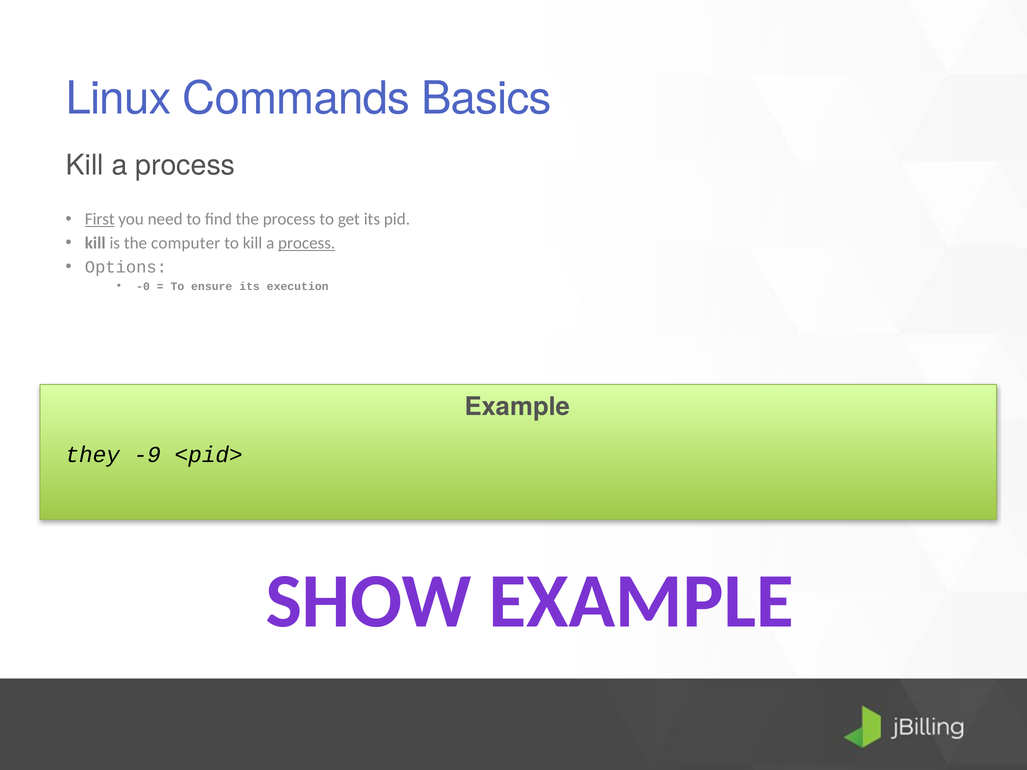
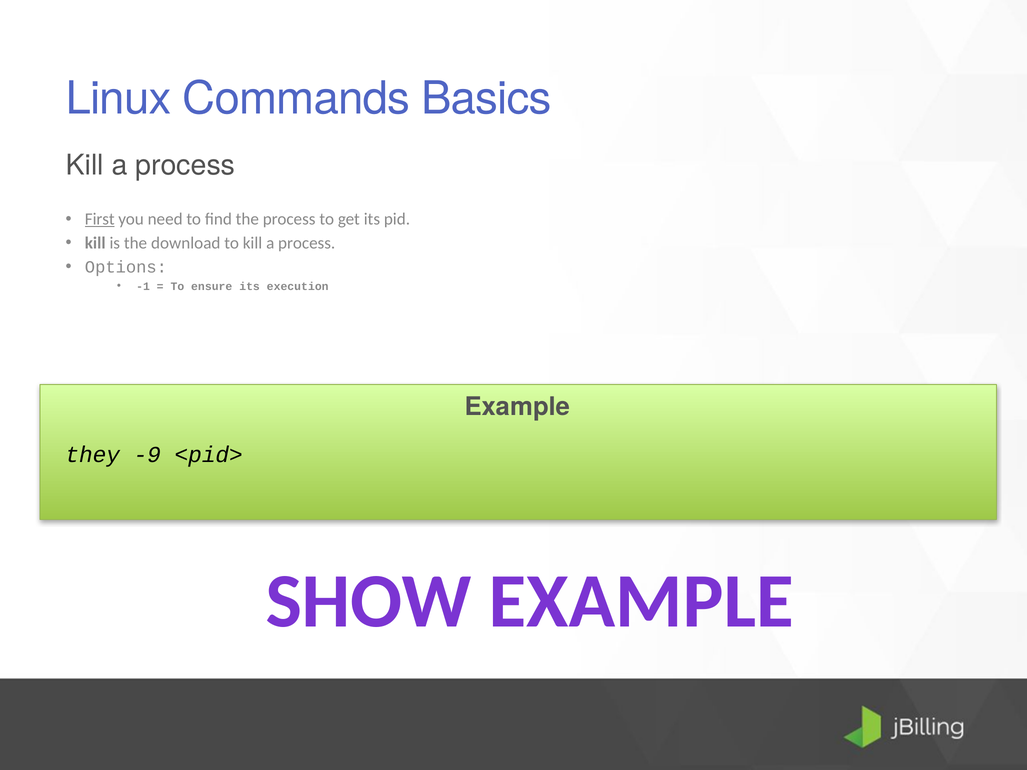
computer: computer -> download (186, 243)
process underline: present -> none (307, 243)
-0: -0 -> -1 (143, 286)
